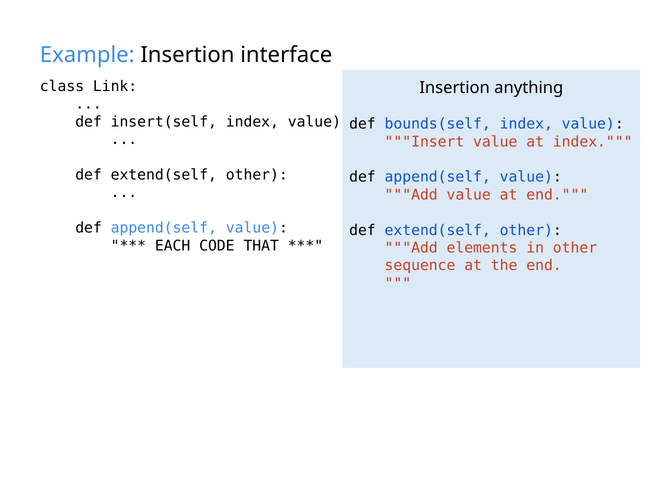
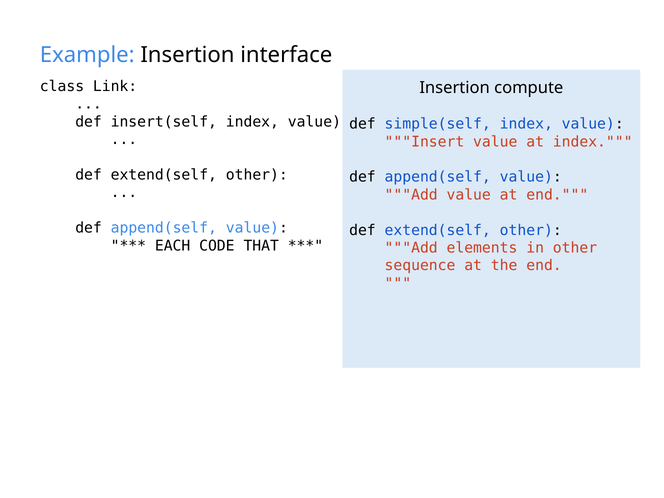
anything: anything -> compute (529, 88)
bounds(self: bounds(self -> simple(self (438, 124)
